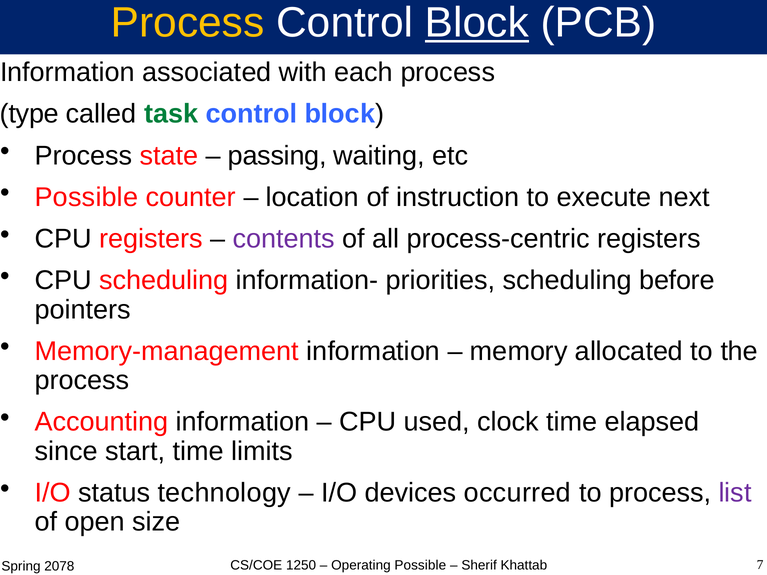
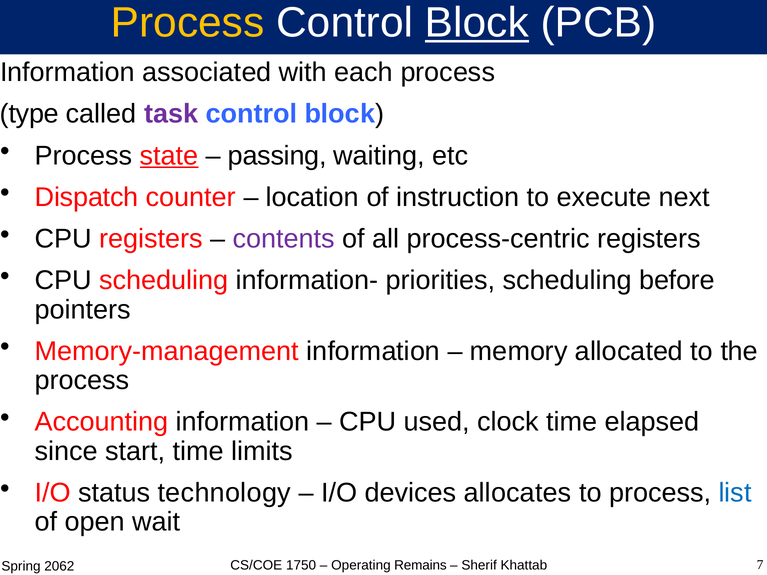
task colour: green -> purple (171, 114)
state underline: none -> present (169, 156)
Possible: Possible -> Dispatch (87, 197)
occurred: occurred -> allocates (518, 493)
list colour: purple -> blue (735, 493)
size: size -> wait (156, 522)
2078: 2078 -> 2062 (59, 566)
1250: 1250 -> 1750 (301, 565)
Operating Possible: Possible -> Remains (420, 565)
